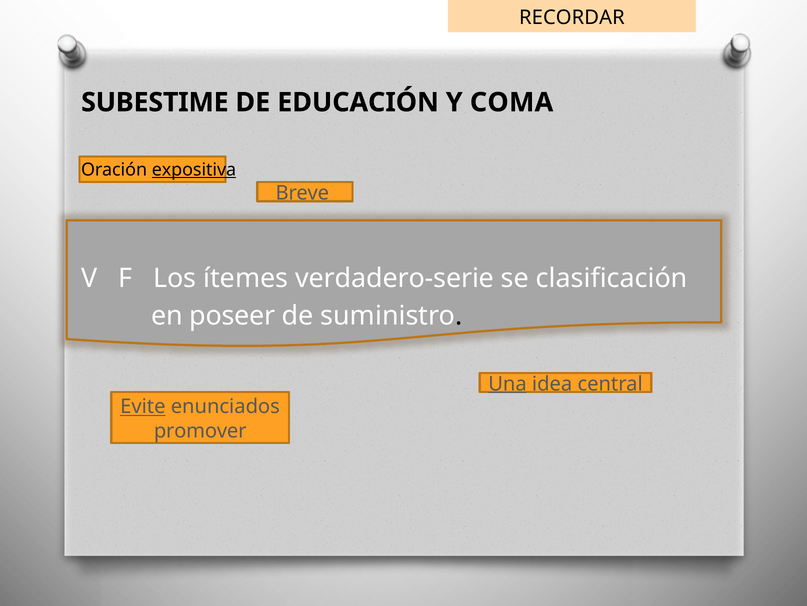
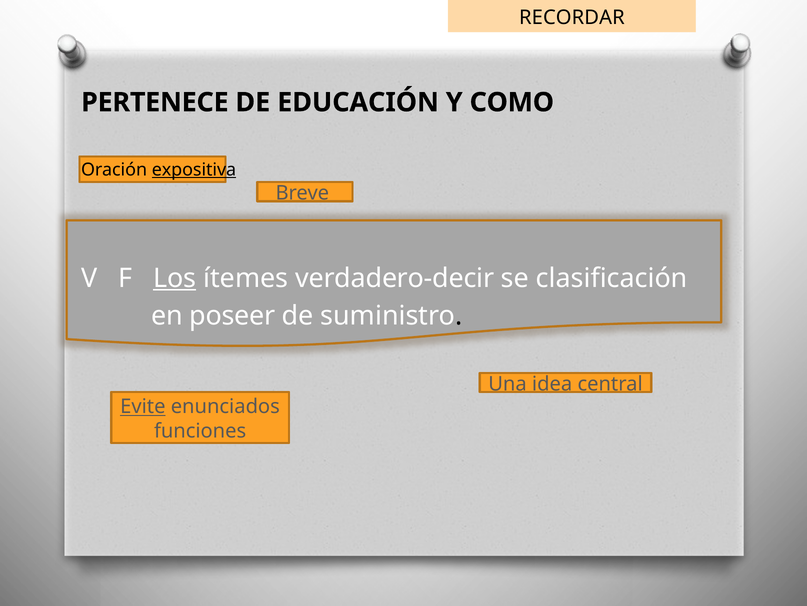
SUBESTIME: SUBESTIME -> PERTENECE (155, 102)
COMA: COMA -> COMO (512, 102)
Los underline: none -> present (175, 278)
verdadero-serie: verdadero-serie -> verdadero-decir (395, 278)
Una underline: present -> none (508, 383)
promover: promover -> funciones (200, 430)
